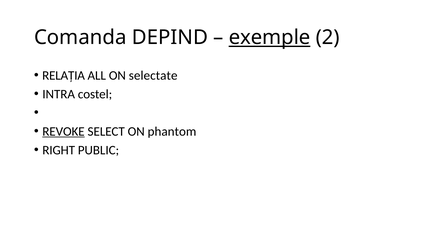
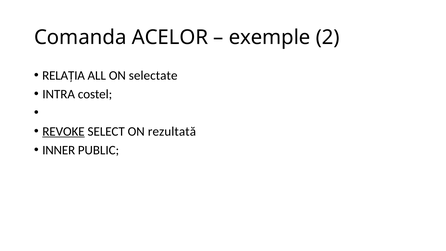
DEPIND: DEPIND -> ACELOR (170, 37)
exemple underline: present -> none (270, 37)
phantom: phantom -> rezultată (172, 131)
RIGHT: RIGHT -> INNER (59, 150)
